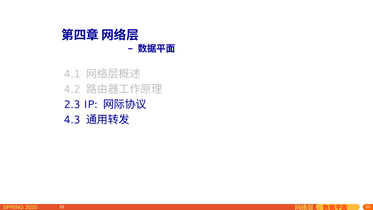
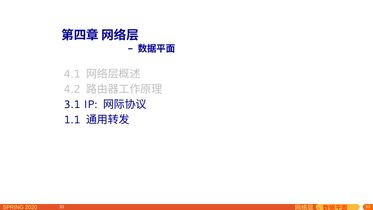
2.3: 2.3 -> 3.1 (72, 104)
4.3: 4.3 -> 1.1 (72, 120)
